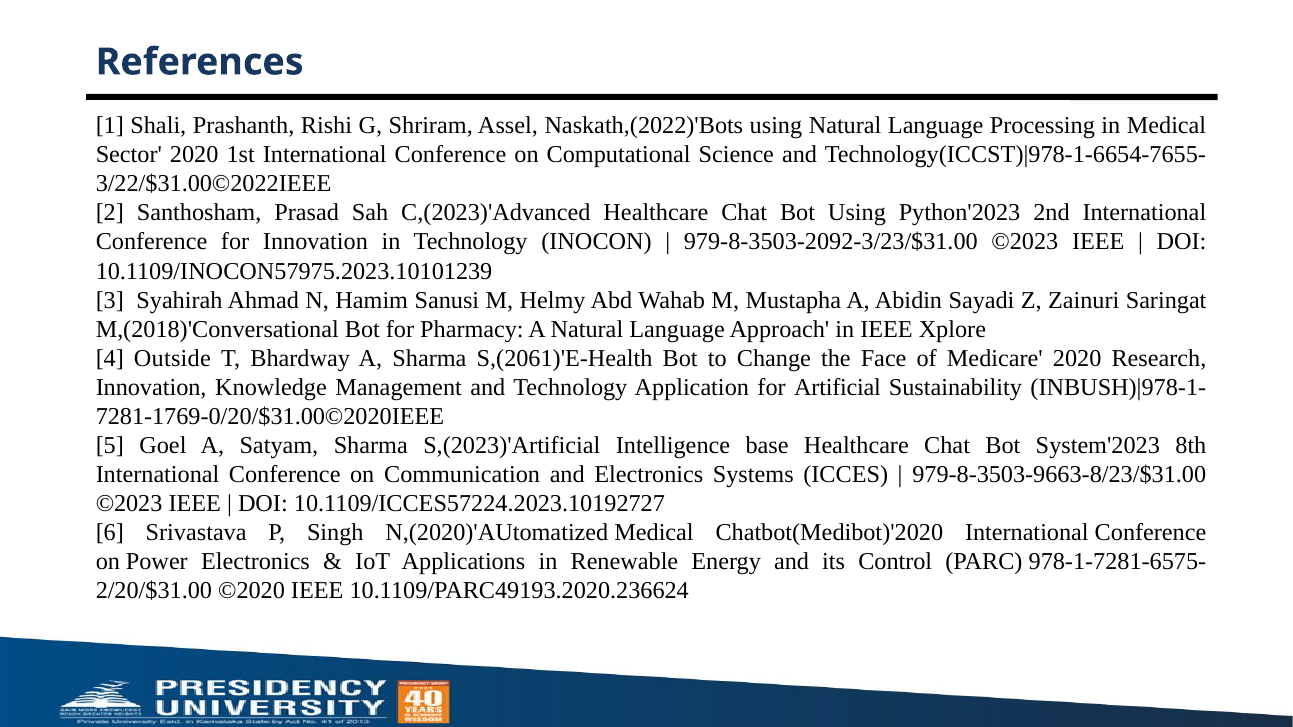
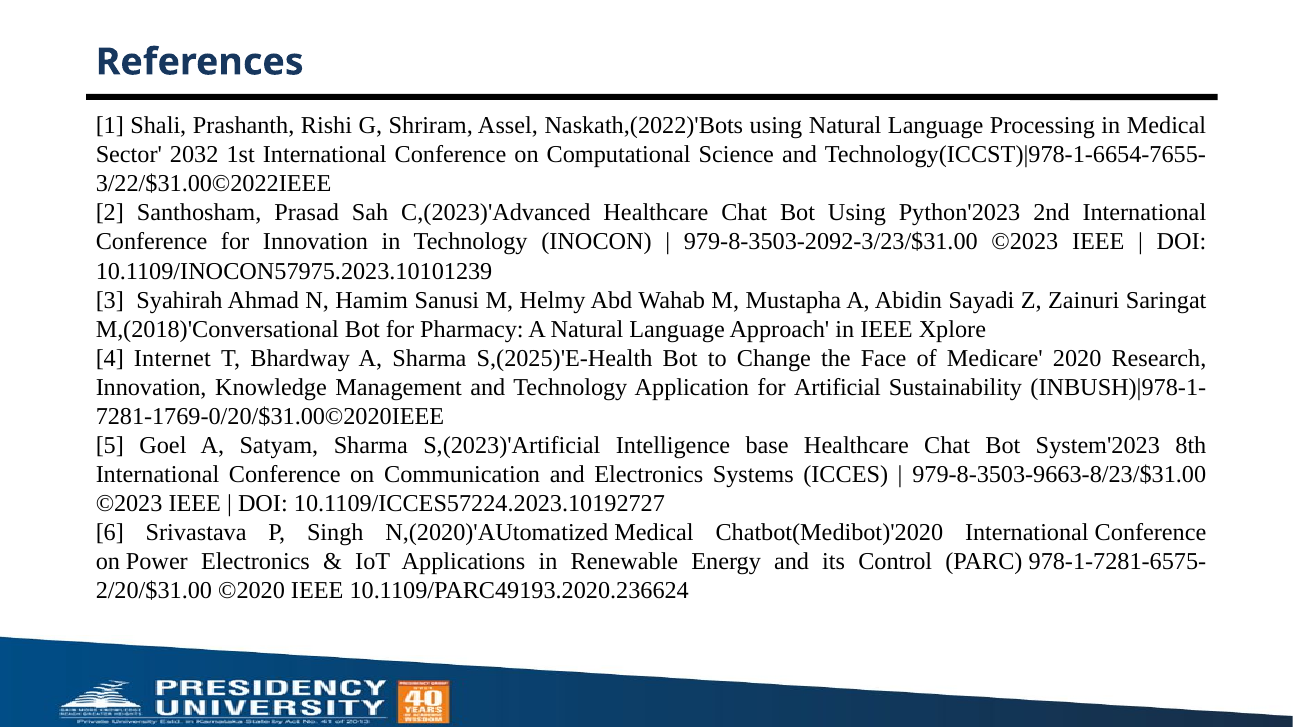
Sector 2020: 2020 -> 2032 (194, 155)
Outside: Outside -> Internet (172, 358)
S,(2061)'E-Health: S,(2061)'E-Health -> S,(2025)'E-Health (565, 358)
